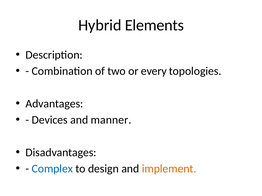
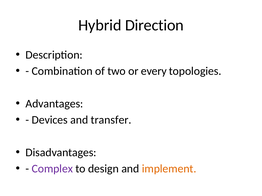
Elements: Elements -> Direction (154, 25)
manner: manner -> transfer (111, 120)
Complex colour: blue -> purple (52, 169)
